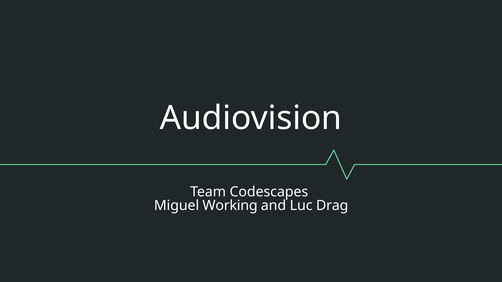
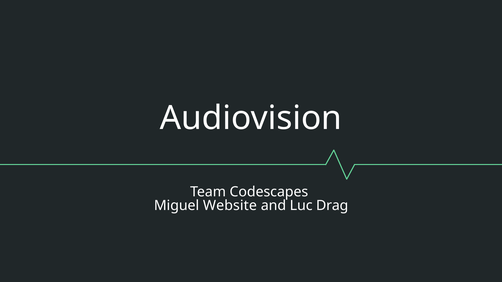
Working: Working -> Website (230, 206)
